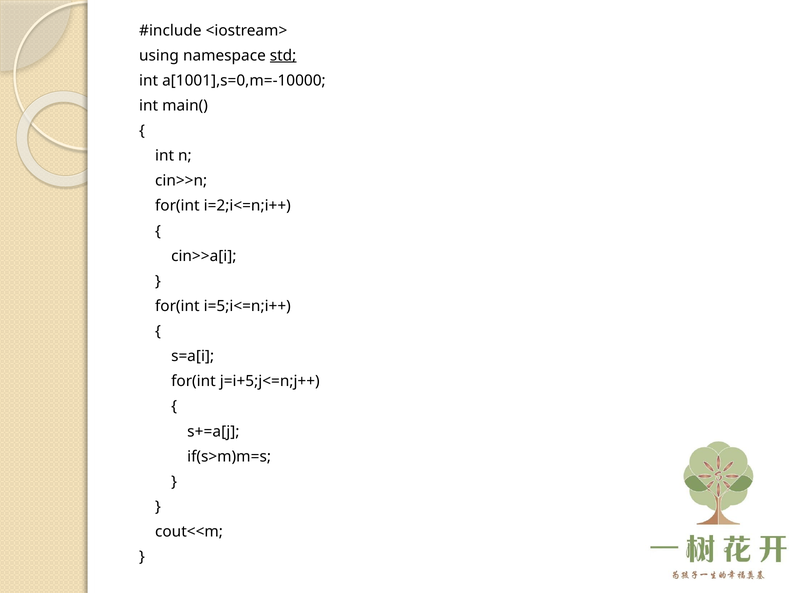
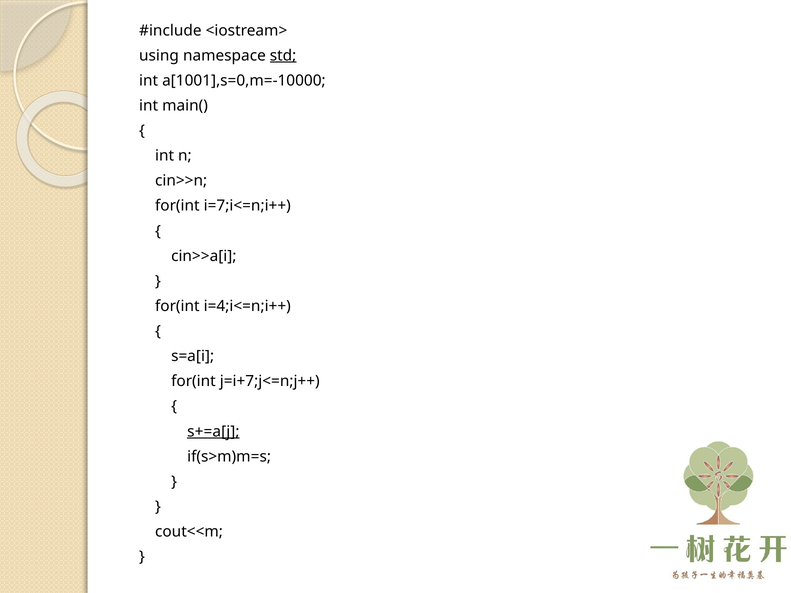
i=2;i<=n;i++: i=2;i<=n;i++ -> i=7;i<=n;i++ (247, 206)
i=5;i<=n;i++: i=5;i<=n;i++ -> i=4;i<=n;i++ (247, 306)
j=i+5;j<=n;j++: j=i+5;j<=n;j++ -> j=i+7;j<=n;j++ (270, 381)
s+=a[j underline: none -> present (213, 432)
